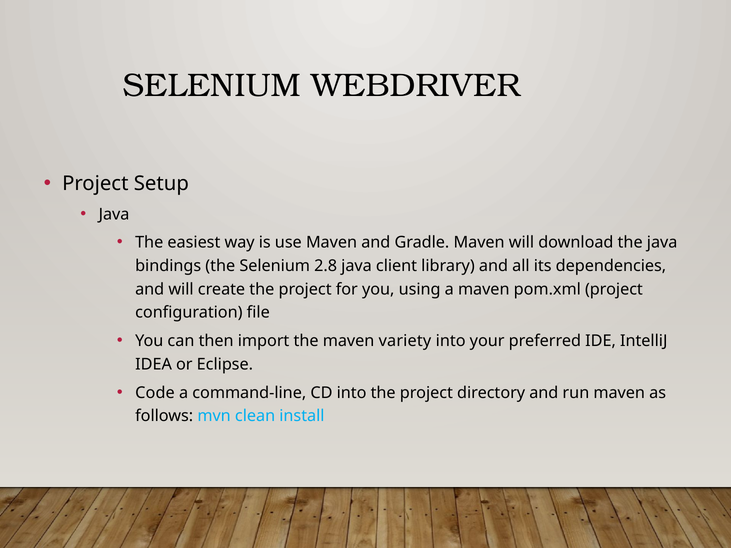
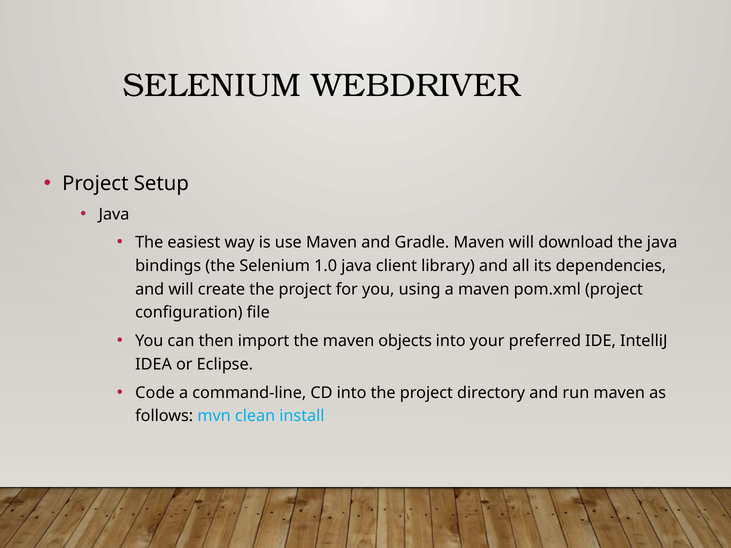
2.8: 2.8 -> 1.0 (326, 266)
variety: variety -> objects (405, 341)
